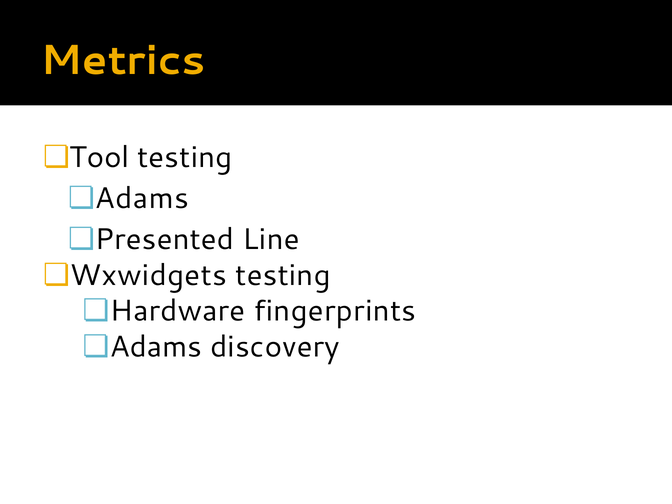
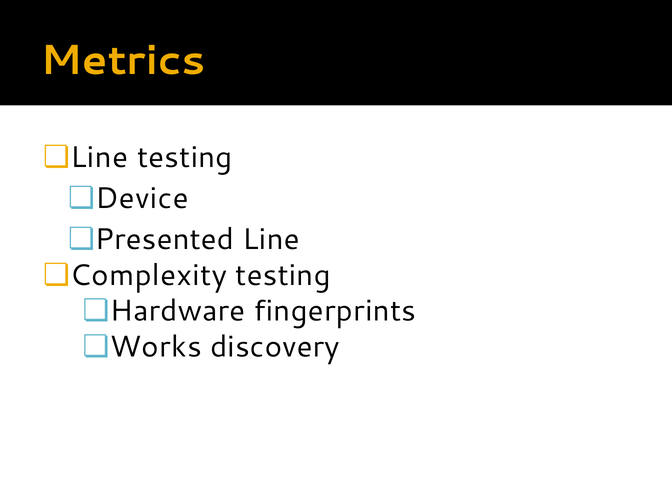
Tool: Tool -> Line (99, 157)
Adams: Adams -> Device (142, 198)
Wxwidgets: Wxwidgets -> Complexity (148, 275)
Adams: Adams -> Works (156, 347)
